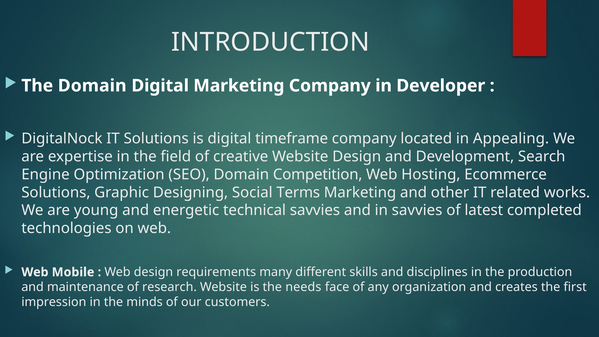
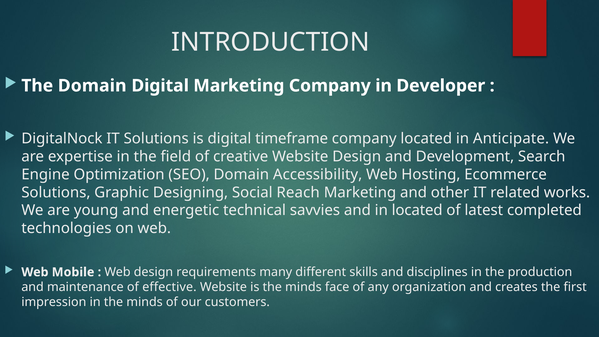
Appealing: Appealing -> Anticipate (511, 138)
Competition: Competition -> Accessibility (318, 174)
Terms: Terms -> Reach (298, 192)
in savvies: savvies -> located (417, 210)
research: research -> effective (169, 287)
is the needs: needs -> minds (303, 287)
